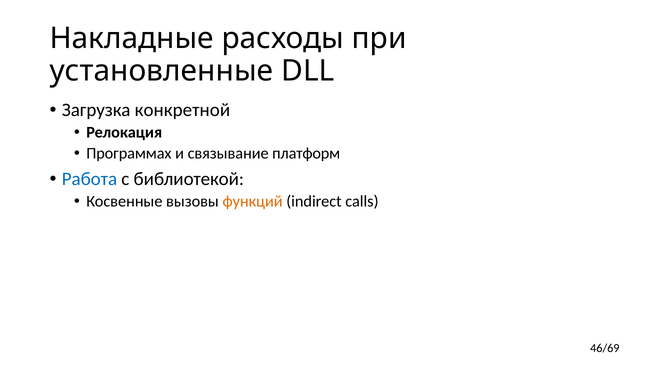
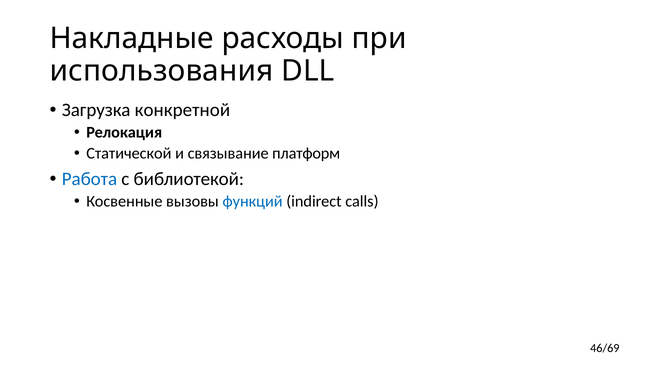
установленные: установленные -> использования (162, 71)
Программах: Программах -> Статической (129, 153)
функций colour: orange -> blue (253, 202)
